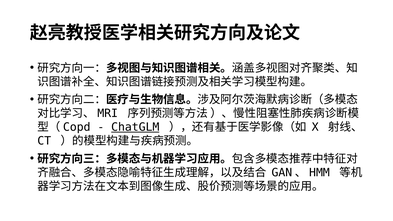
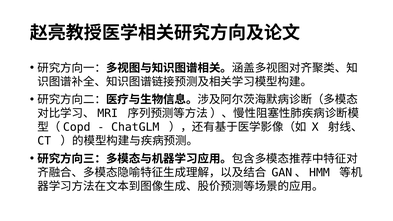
ChatGLM underline: present -> none (135, 127)
